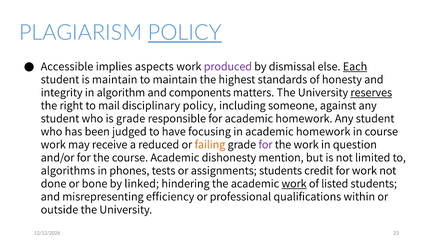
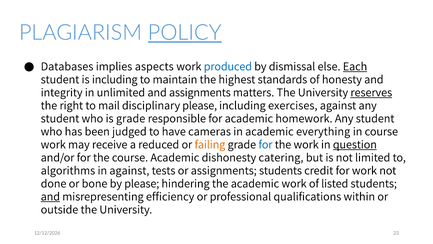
Accessible: Accessible -> Databases (67, 66)
produced colour: purple -> blue (228, 66)
is maintain: maintain -> including (115, 79)
algorithm: algorithm -> unlimited (121, 92)
and components: components -> assignments (200, 92)
disciplinary policy: policy -> please (200, 105)
someone: someone -> exercises (293, 105)
focusing: focusing -> cameras (210, 131)
in academic homework: homework -> everything (323, 131)
for colour: purple -> blue (265, 144)
question underline: none -> present (355, 144)
mention: mention -> catering (281, 157)
in phones: phones -> against (129, 170)
by linked: linked -> please (142, 183)
work underline: present -> none (294, 183)
and underline: none -> present (50, 196)
